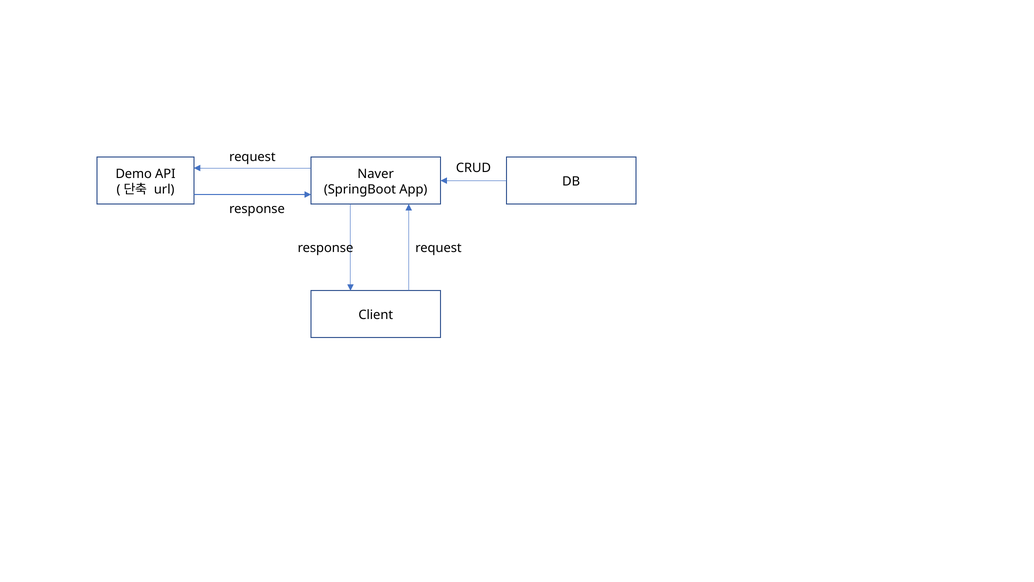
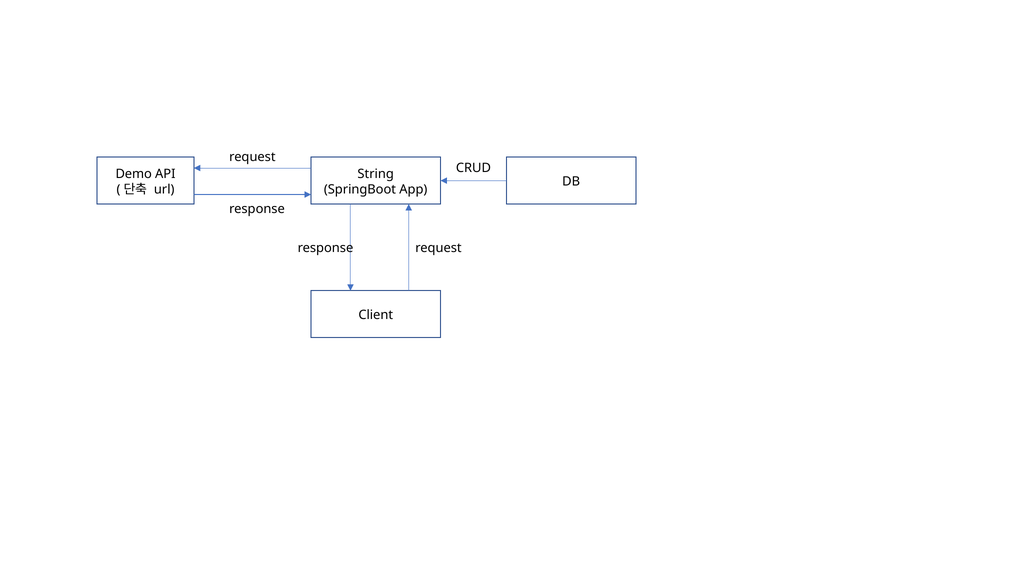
Naver: Naver -> String (376, 174)
